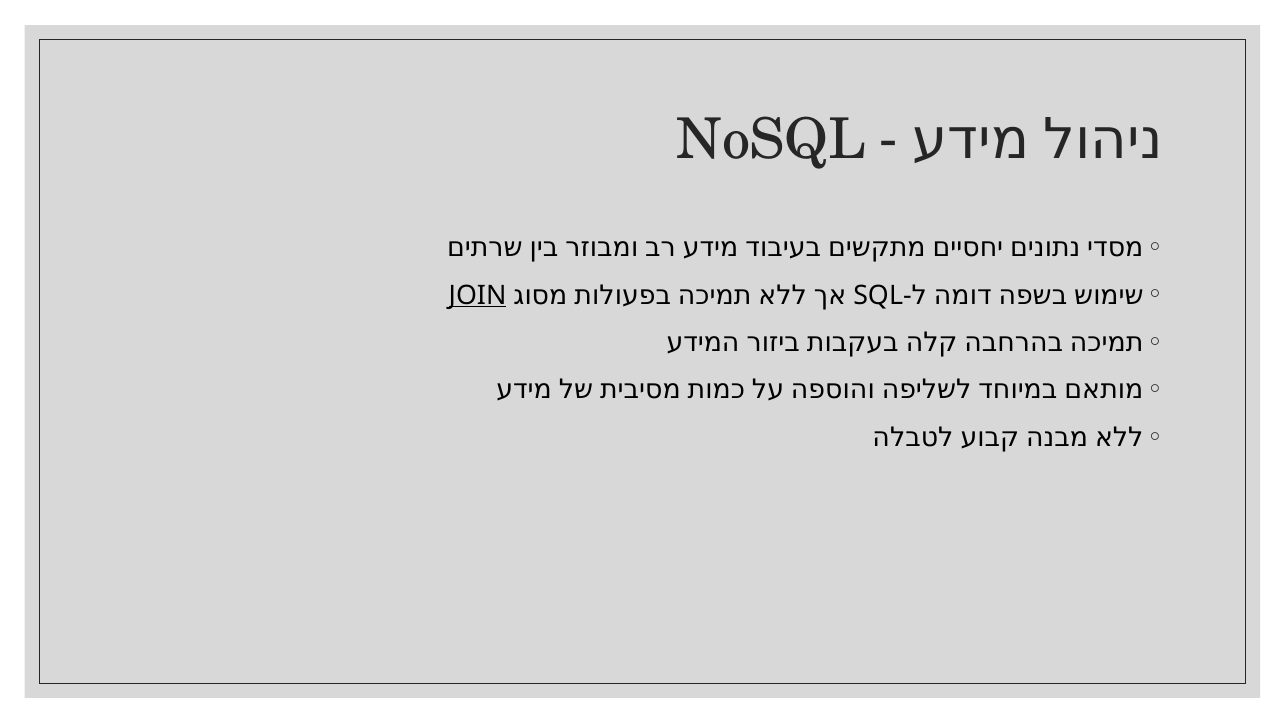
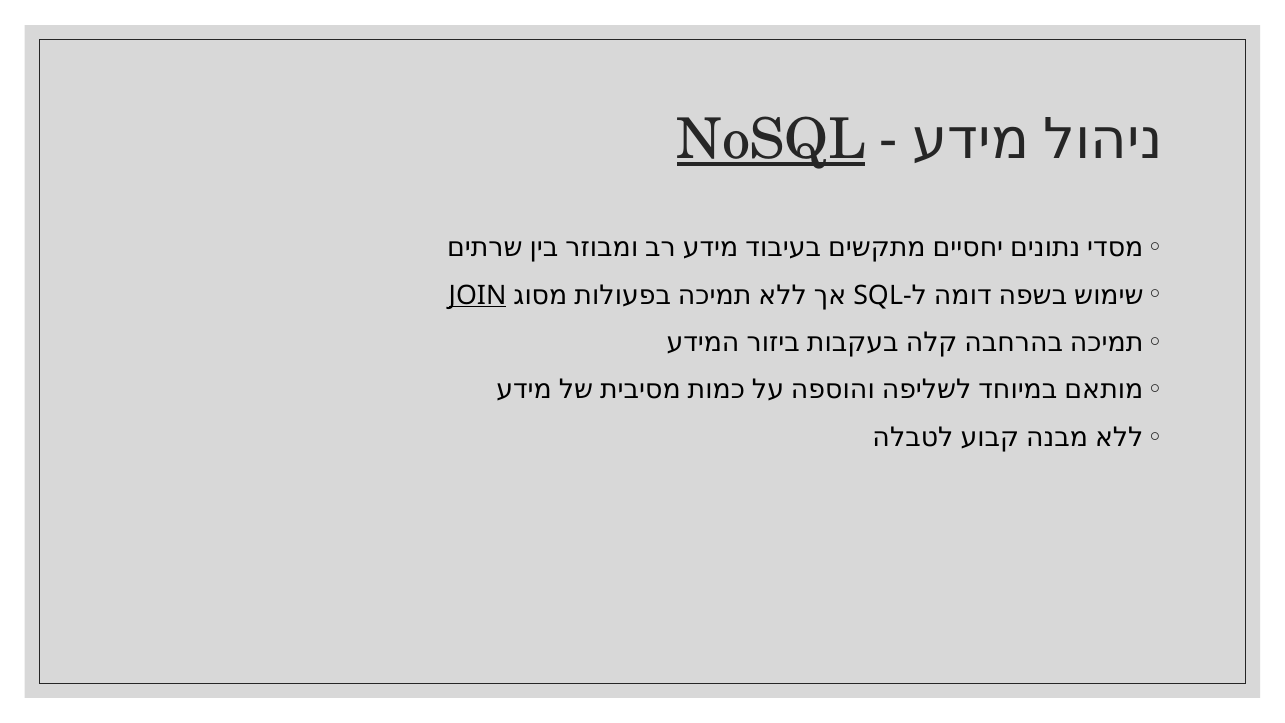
NoSQL underline: none -> present (771, 140)
